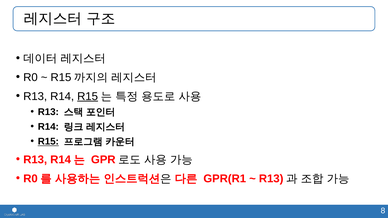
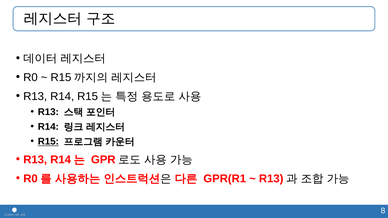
R15 underline: present -> none (88, 96)
